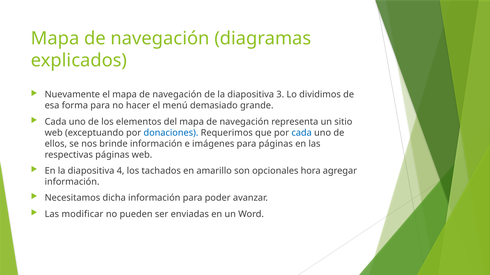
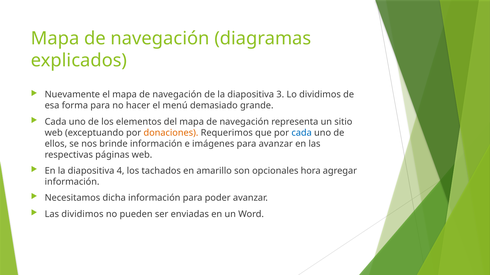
donaciones colour: blue -> orange (171, 133)
para páginas: páginas -> avanzar (276, 144)
Las modificar: modificar -> dividimos (82, 214)
